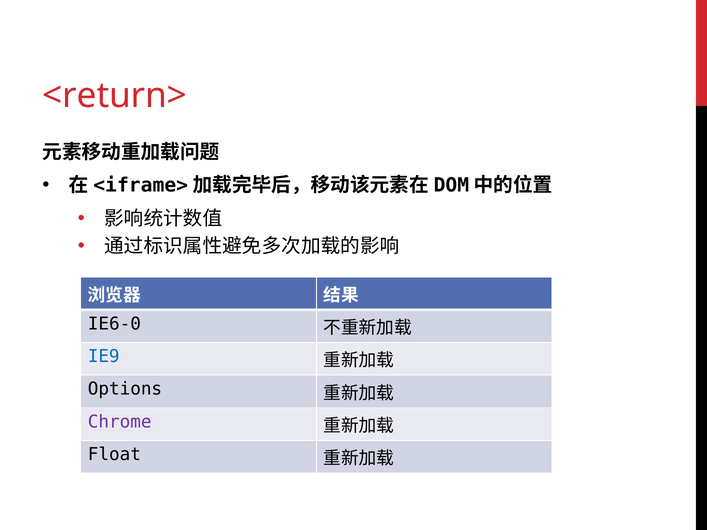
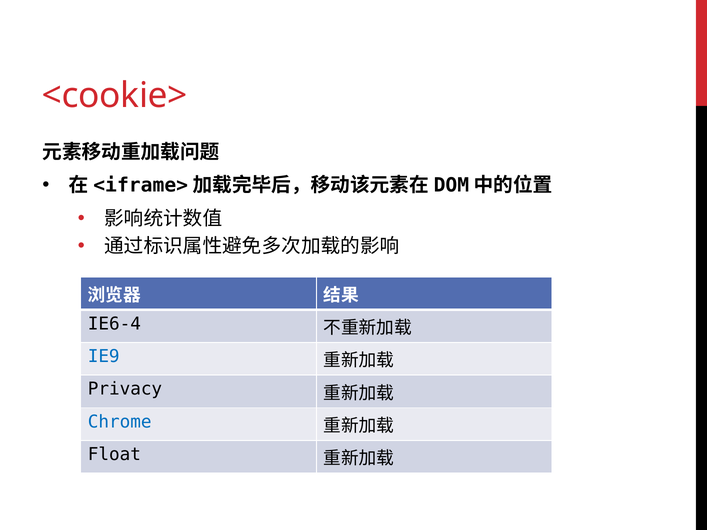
<return>: <return> -> <cookie> (115, 96)
IE6-0: IE6-0 -> IE6-4 (114, 324)
Options: Options -> Privacy (125, 389)
Chrome colour: purple -> blue (120, 422)
